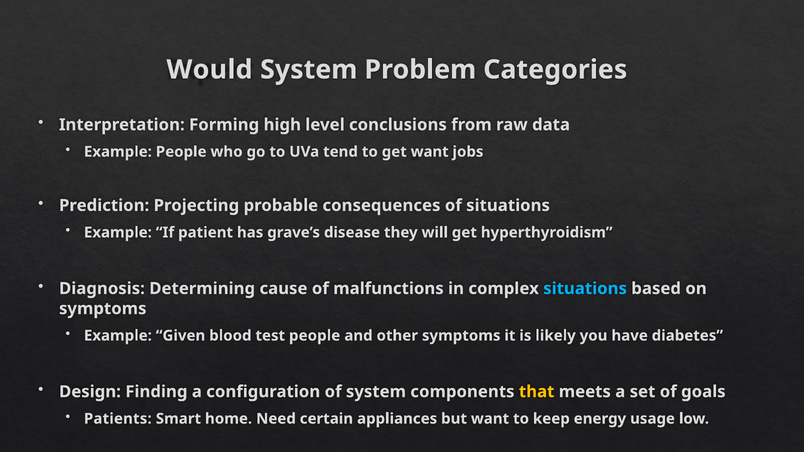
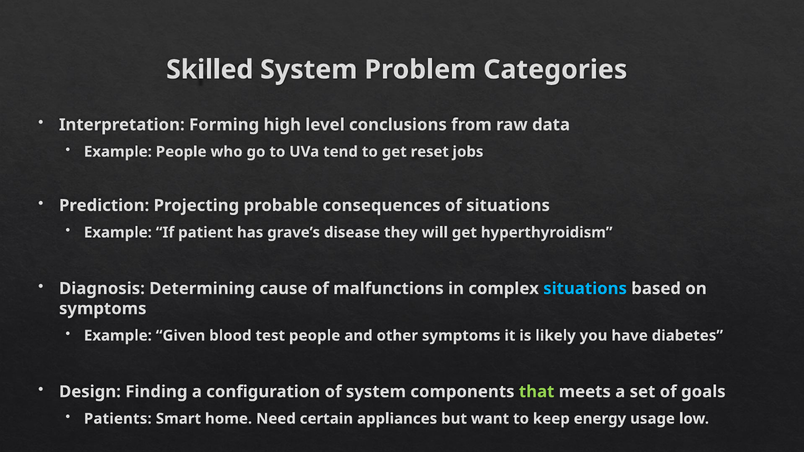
Would: Would -> Skilled (210, 70)
get want: want -> reset (430, 152)
that colour: yellow -> light green (537, 392)
